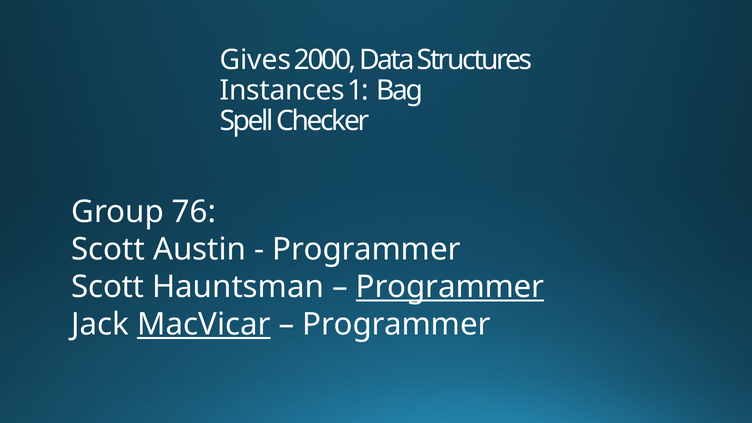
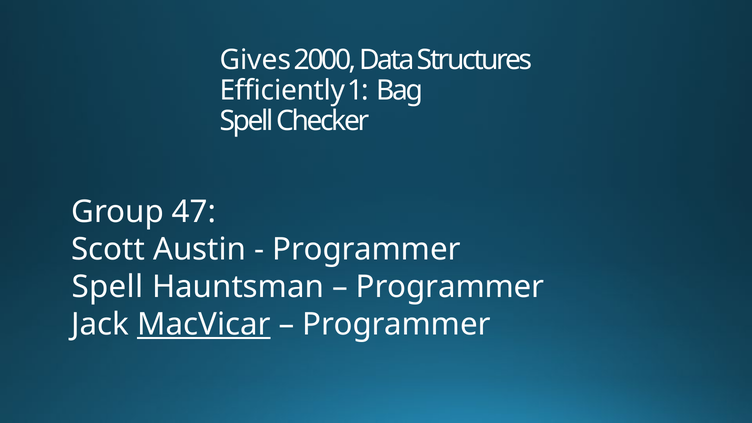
Instances: Instances -> Efficiently (282, 90)
76: 76 -> 47 (194, 212)
Scott: Scott -> Spell (108, 287)
Programmer underline: present -> none (450, 287)
